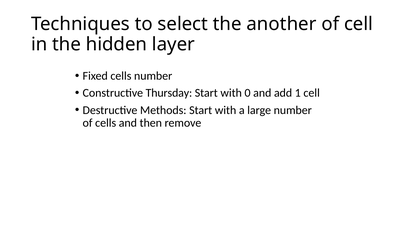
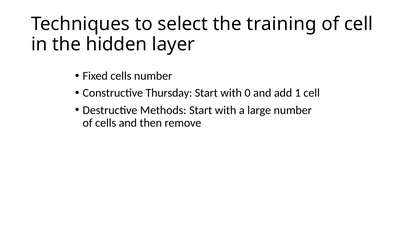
another: another -> training (282, 24)
